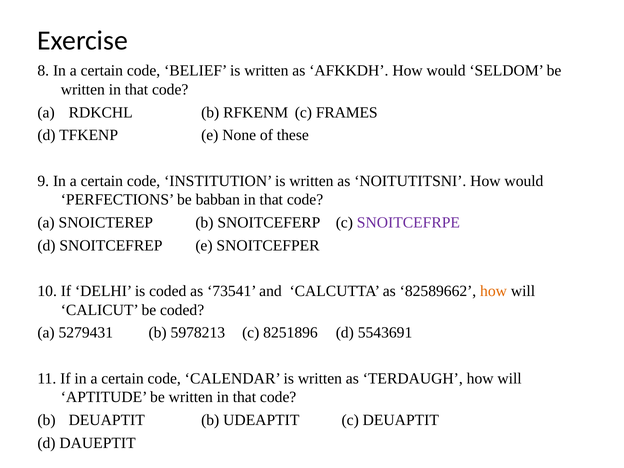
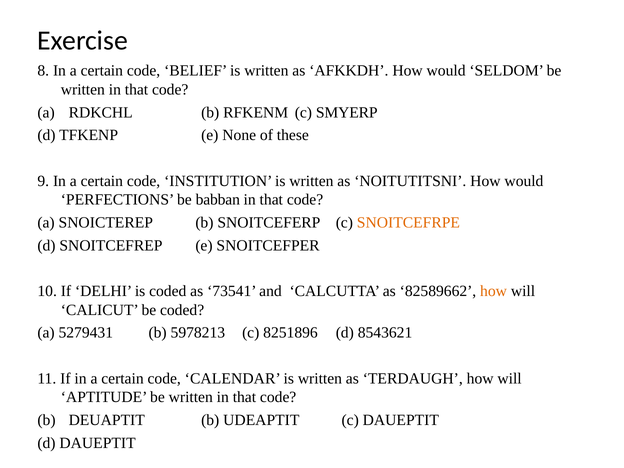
FRAMES: FRAMES -> SMYERP (347, 112)
SNOITCEFRPE colour: purple -> orange (408, 223)
5543691: 5543691 -> 8543621 (385, 333)
c DEUAPTIT: DEUAPTIT -> DAUEPTIT (401, 420)
